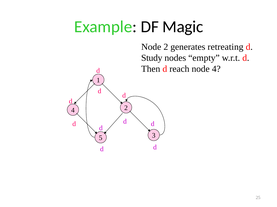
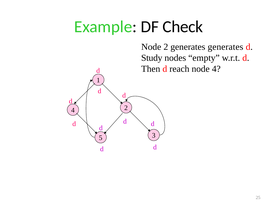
Magic: Magic -> Check (183, 27)
generates retreating: retreating -> generates (225, 47)
